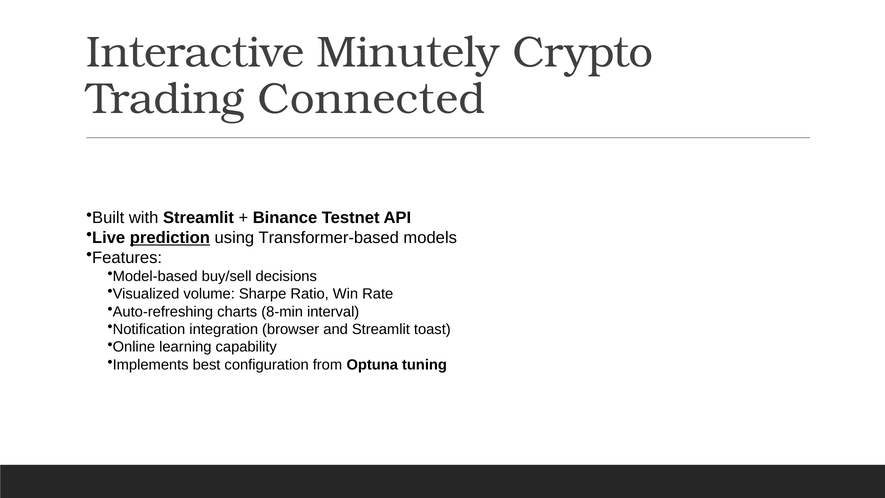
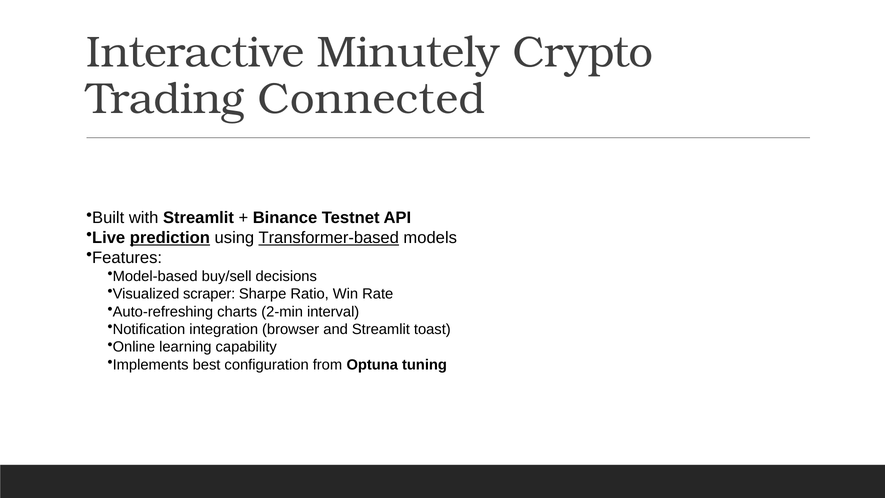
Transformer-based underline: none -> present (329, 238)
volume: volume -> scraper (209, 294)
8-min: 8-min -> 2-min (282, 312)
